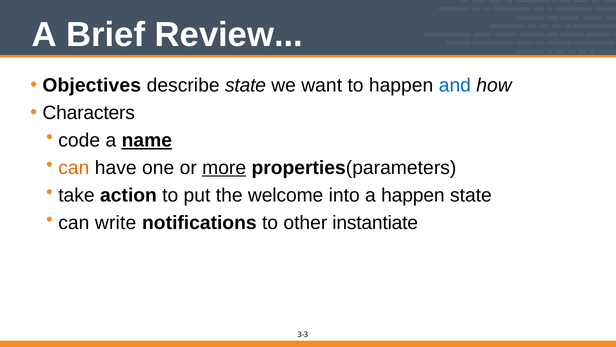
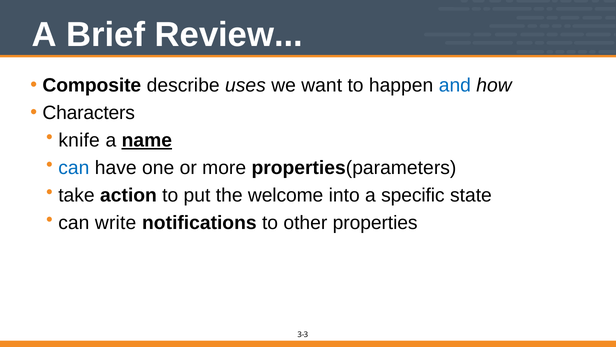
Objectives: Objectives -> Composite (92, 85)
describe state: state -> uses (245, 85)
code: code -> knife (79, 140)
can colour: orange -> blue (74, 168)
more underline: present -> none (224, 168)
a happen: happen -> specific (413, 195)
instantiate: instantiate -> properties (375, 223)
